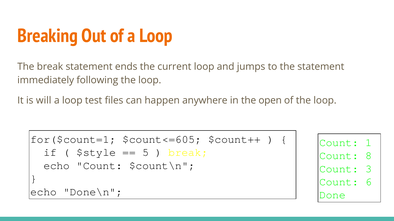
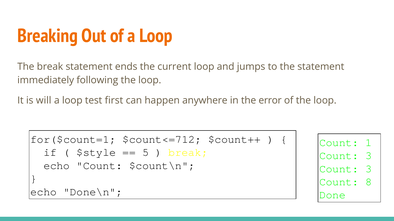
files: files -> first (114, 101)
open: open -> error (270, 101)
$count<=605: $count<=605 -> $count<=712 (162, 140)
8: 8 -> 3 (369, 156)
6: 6 -> 8 (369, 182)
